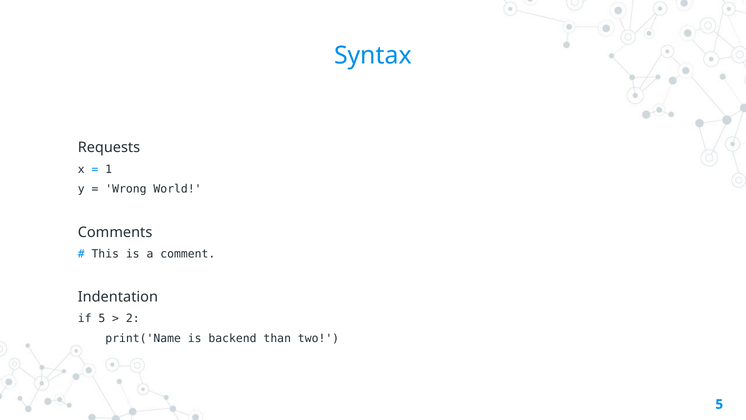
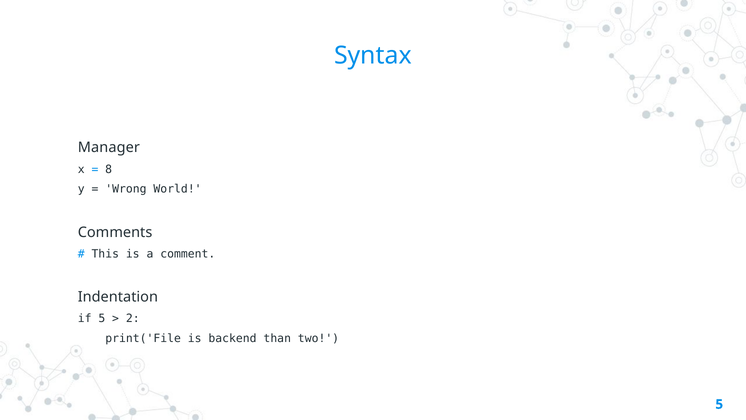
Requests: Requests -> Manager (109, 148)
1: 1 -> 8 (109, 169)
print('Name: print('Name -> print('File (143, 338)
